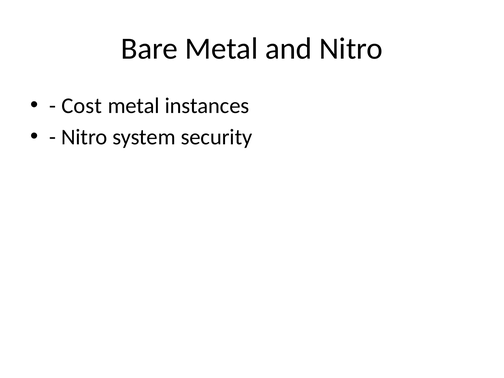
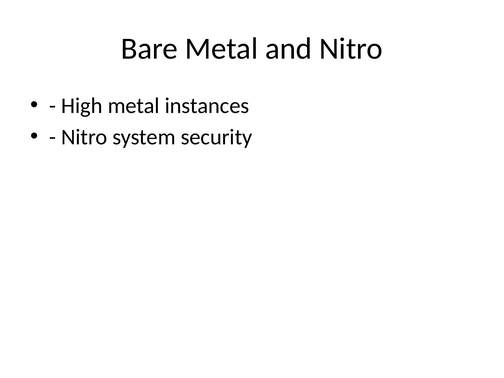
Cost: Cost -> High (82, 106)
